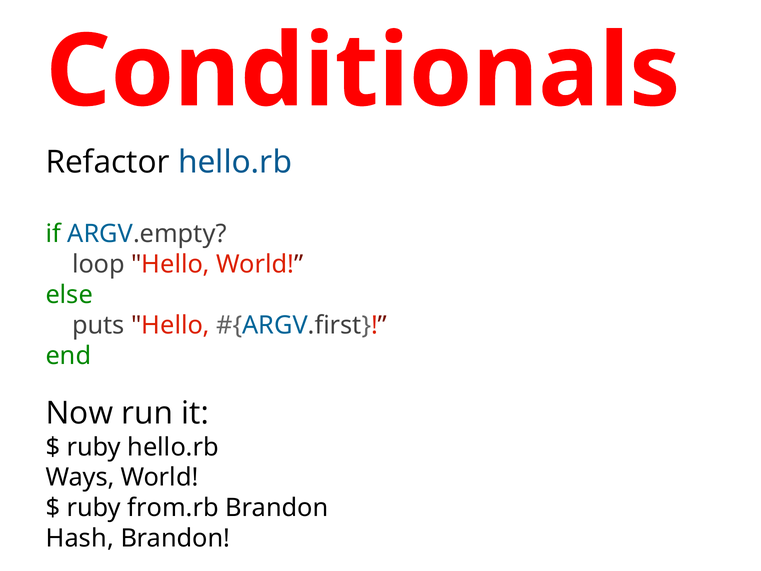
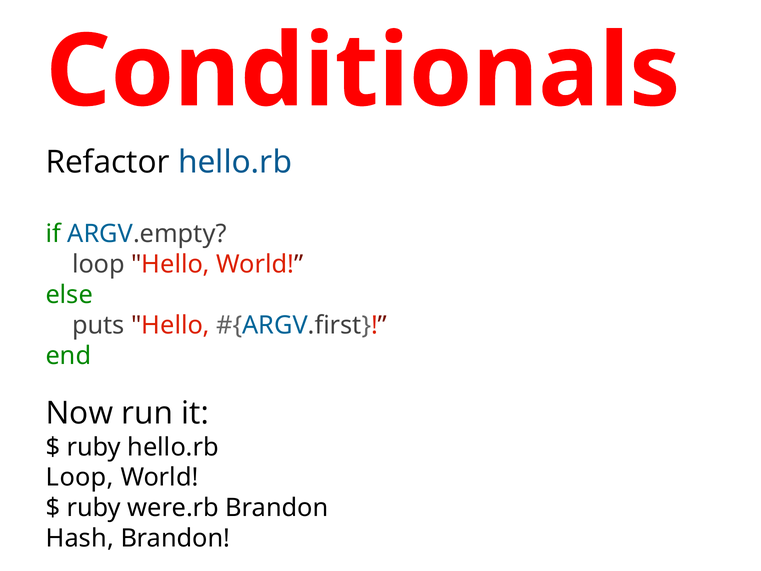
Ways: Ways -> Loop (80, 477)
from.rb: from.rb -> were.rb (173, 508)
